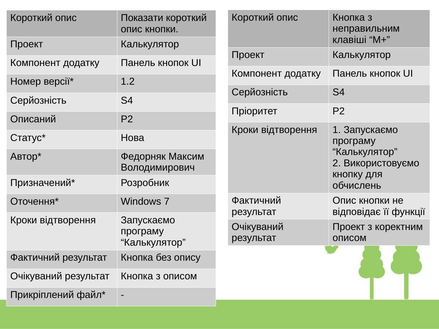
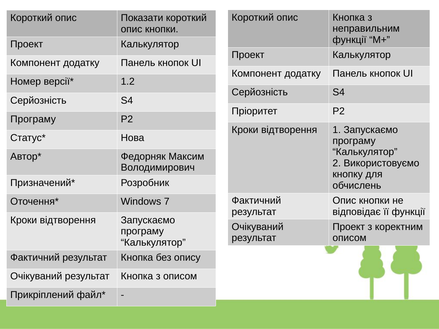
клавіші: клавіші -> функції (350, 40)
Описаний: Описаний -> Програму (33, 119)
